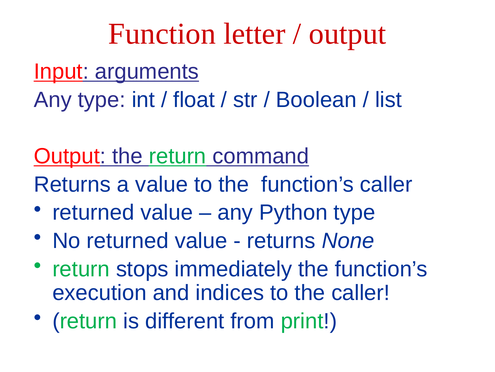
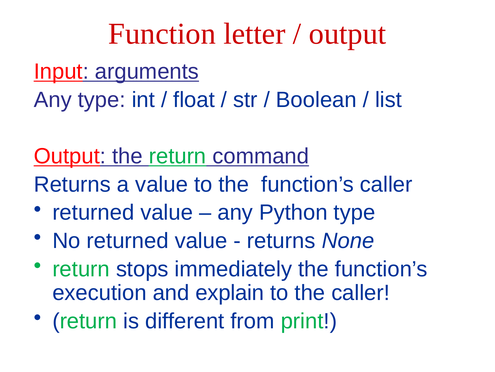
indices: indices -> explain (230, 292)
